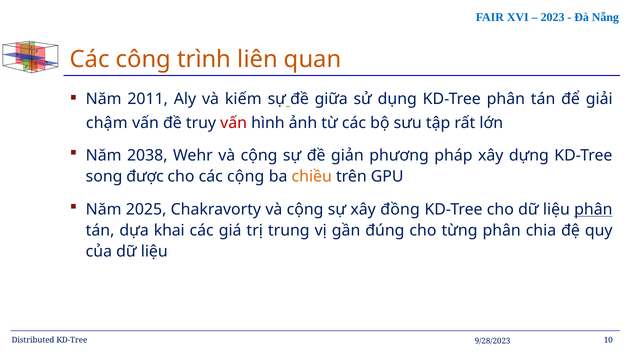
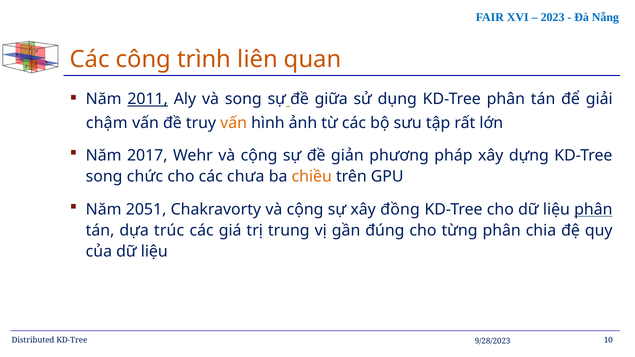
2011 underline: none -> present (148, 99)
và kiếm: kiếm -> song (243, 99)
vấn colour: red -> orange (234, 123)
2038: 2038 -> 2017 (147, 156)
được: được -> chức (145, 177)
các cộng: cộng -> chưa (246, 177)
2025: 2025 -> 2051 (146, 210)
khai: khai -> trúc (169, 230)
